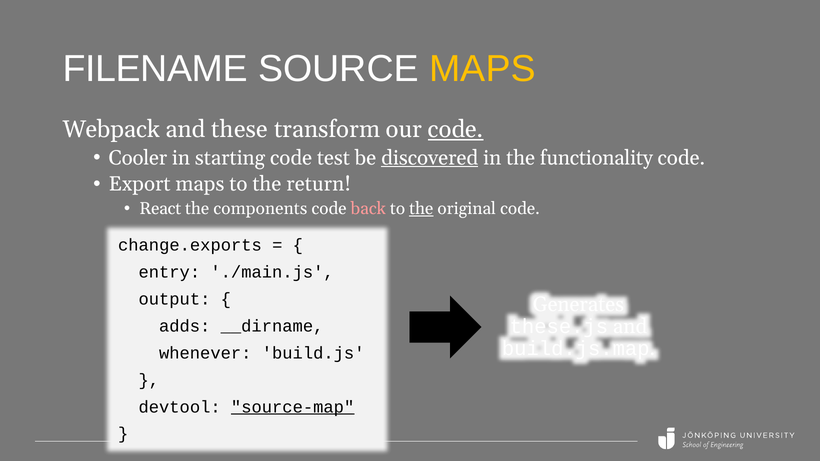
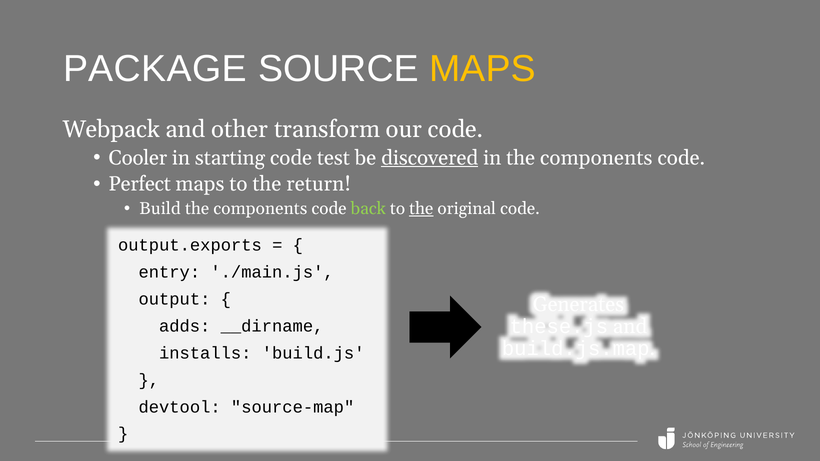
FILENAME: FILENAME -> PACKAGE (155, 69)
these: these -> other (240, 130)
code underline: present -> none (456, 130)
in the functionality: functionality -> components (596, 158)
Export: Export -> Perfect (140, 184)
React: React -> Build (160, 209)
back colour: pink -> light green (368, 209)
change.exports: change.exports -> output.exports (190, 245)
whenever: whenever -> installs (205, 353)
source-map underline: present -> none (293, 407)
